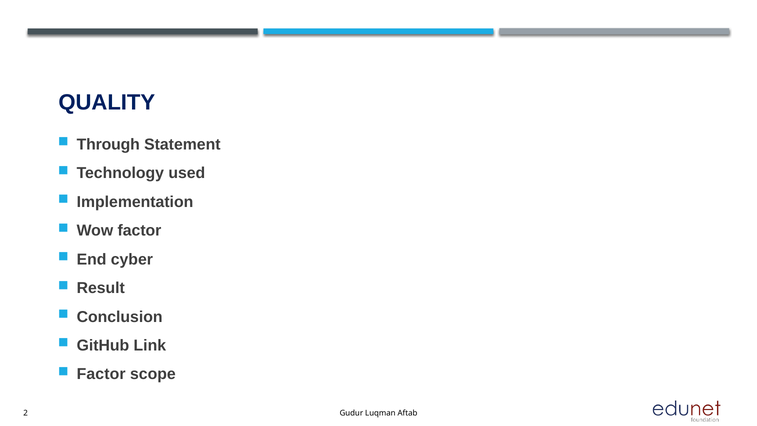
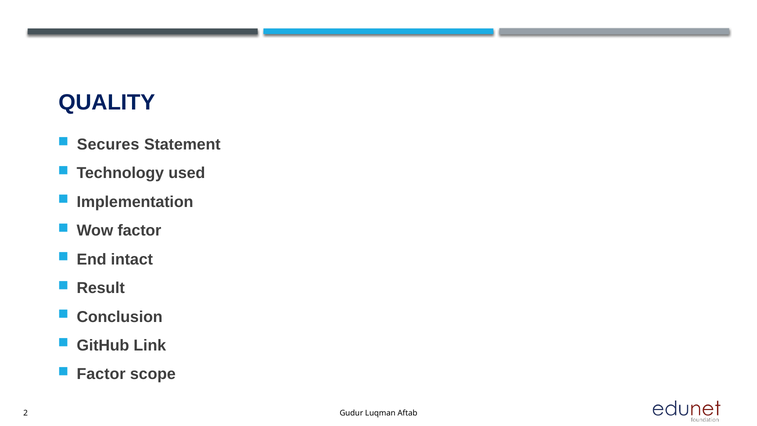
Through: Through -> Secures (108, 145)
cyber: cyber -> intact (132, 259)
